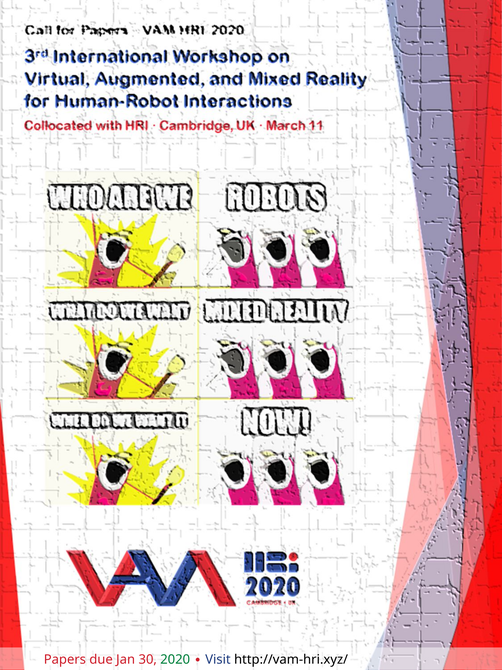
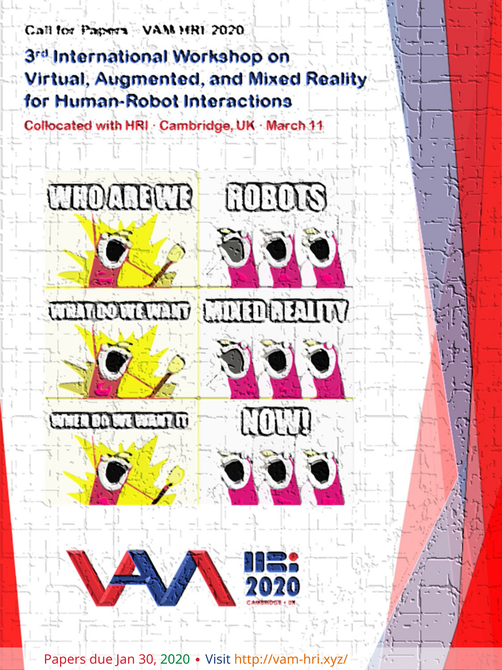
http://vam-hri.xyz/ colour: black -> orange (291, 659)
